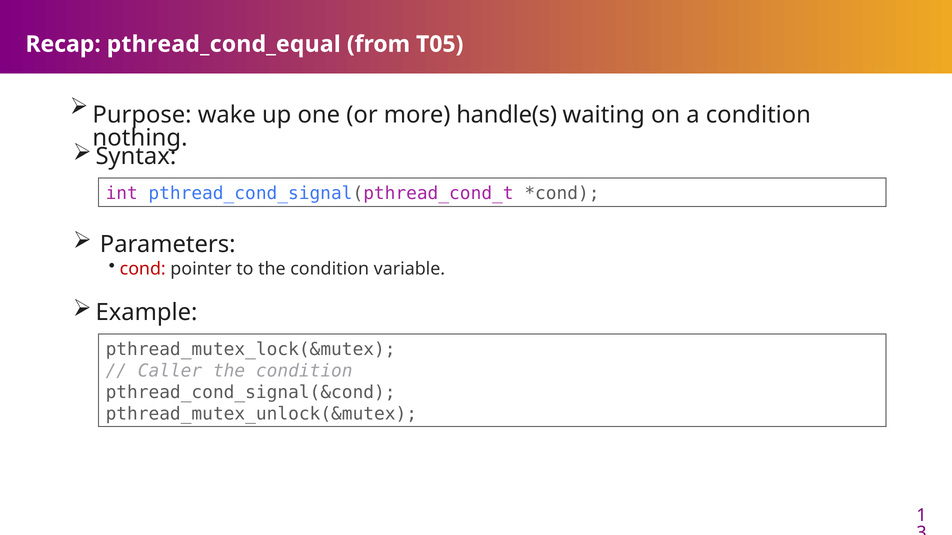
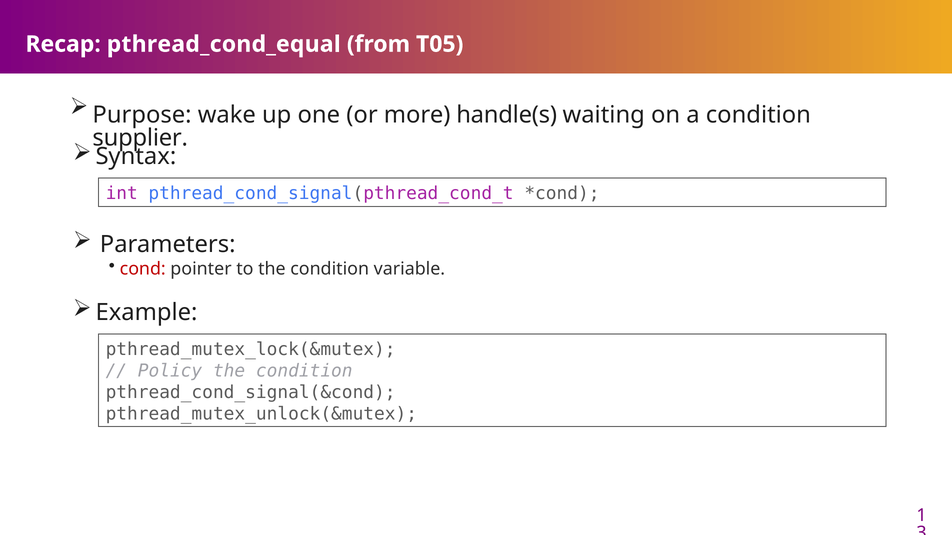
nothing: nothing -> supplier (140, 138)
Caller: Caller -> Policy (170, 371)
